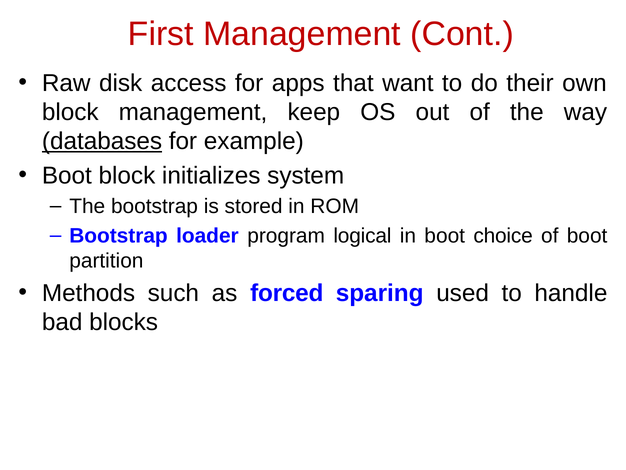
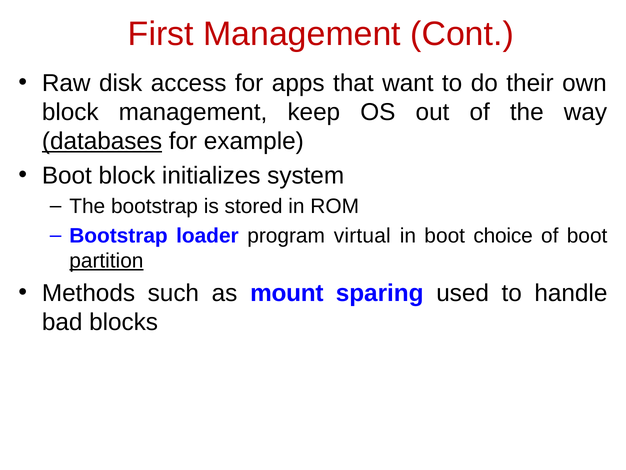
logical: logical -> virtual (362, 236)
partition underline: none -> present (106, 261)
forced: forced -> mount (287, 293)
